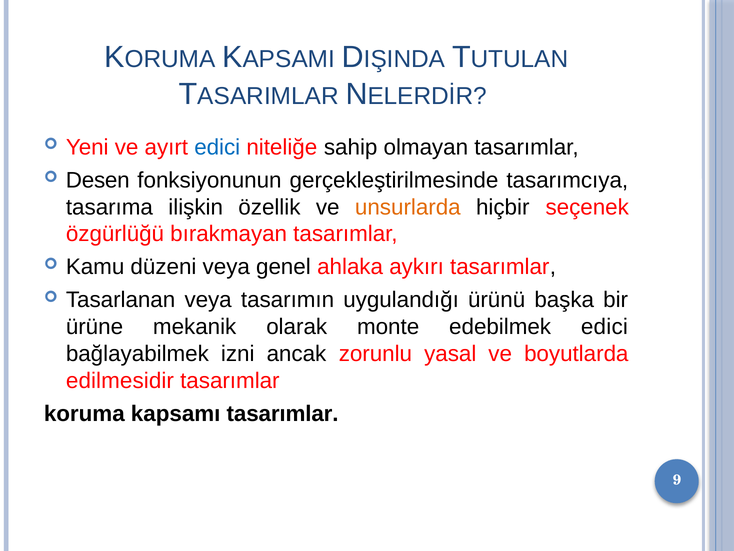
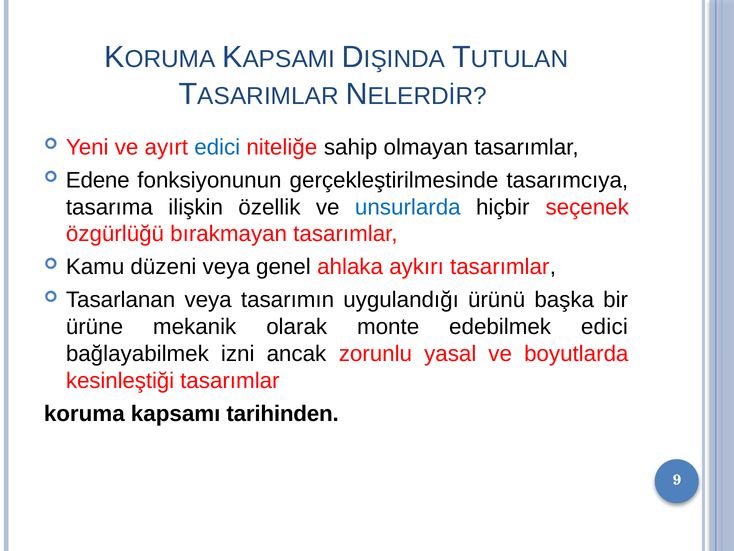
Desen: Desen -> Edene (98, 180)
unsurlarda colour: orange -> blue (408, 207)
edilmesidir: edilmesidir -> kesinleştiği (120, 380)
kapsamı tasarımlar: tasarımlar -> tarihinden (283, 413)
